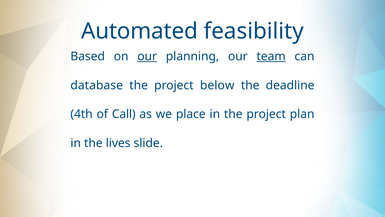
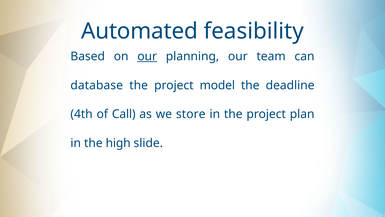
team underline: present -> none (271, 56)
below: below -> model (217, 85)
place: place -> store (191, 114)
lives: lives -> high (118, 143)
